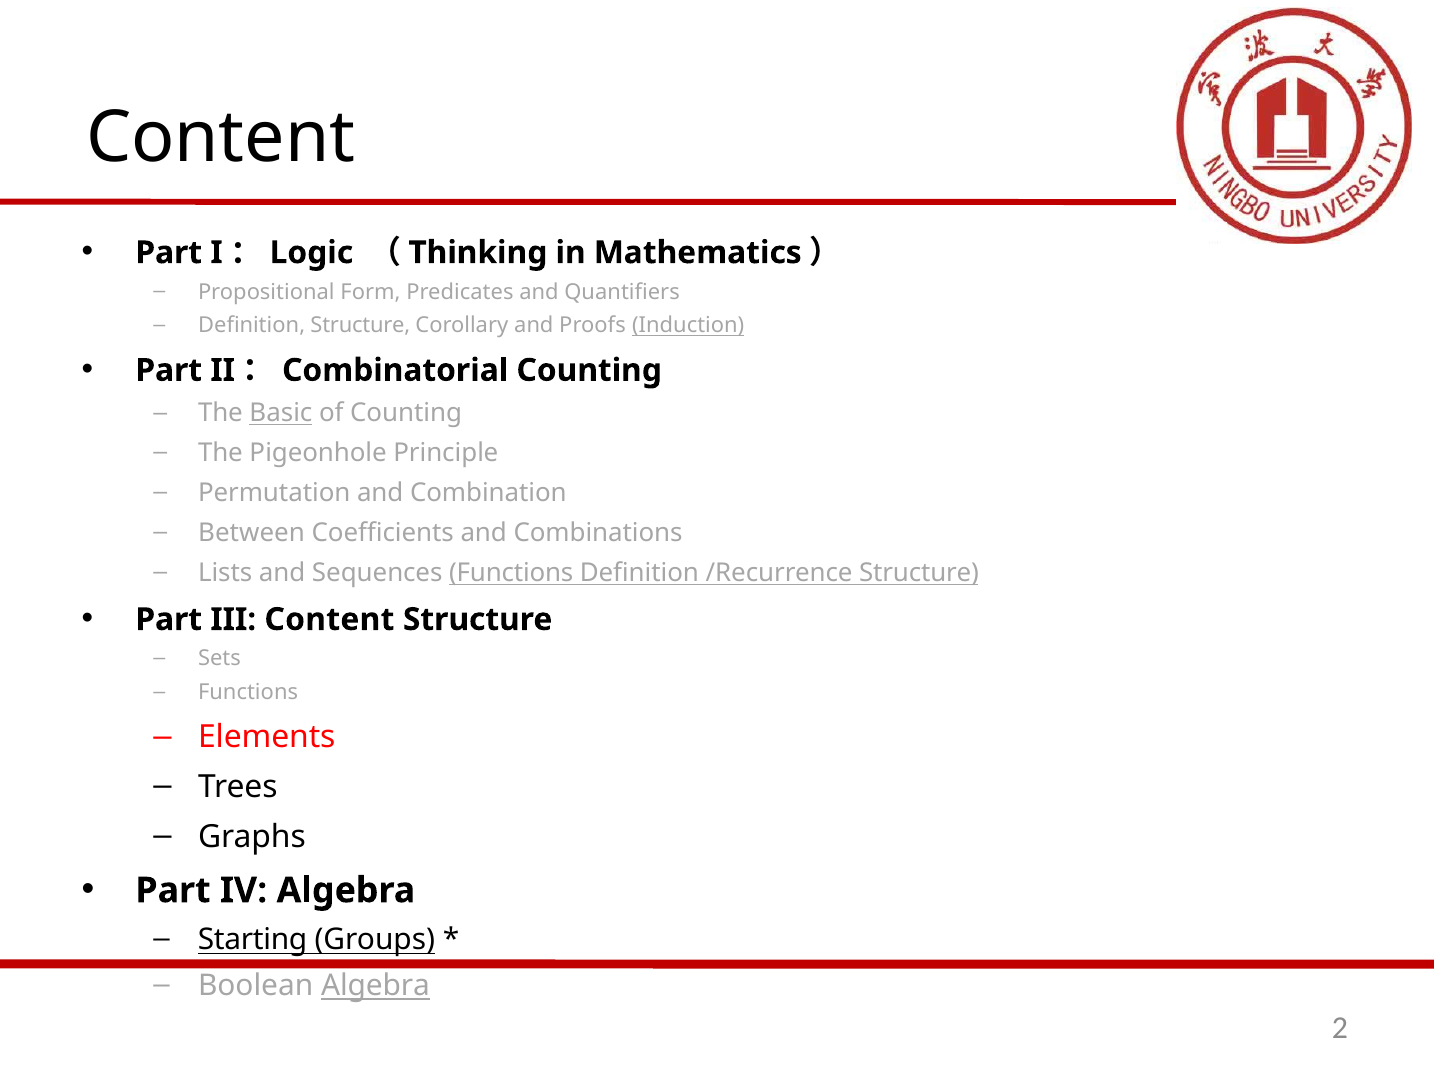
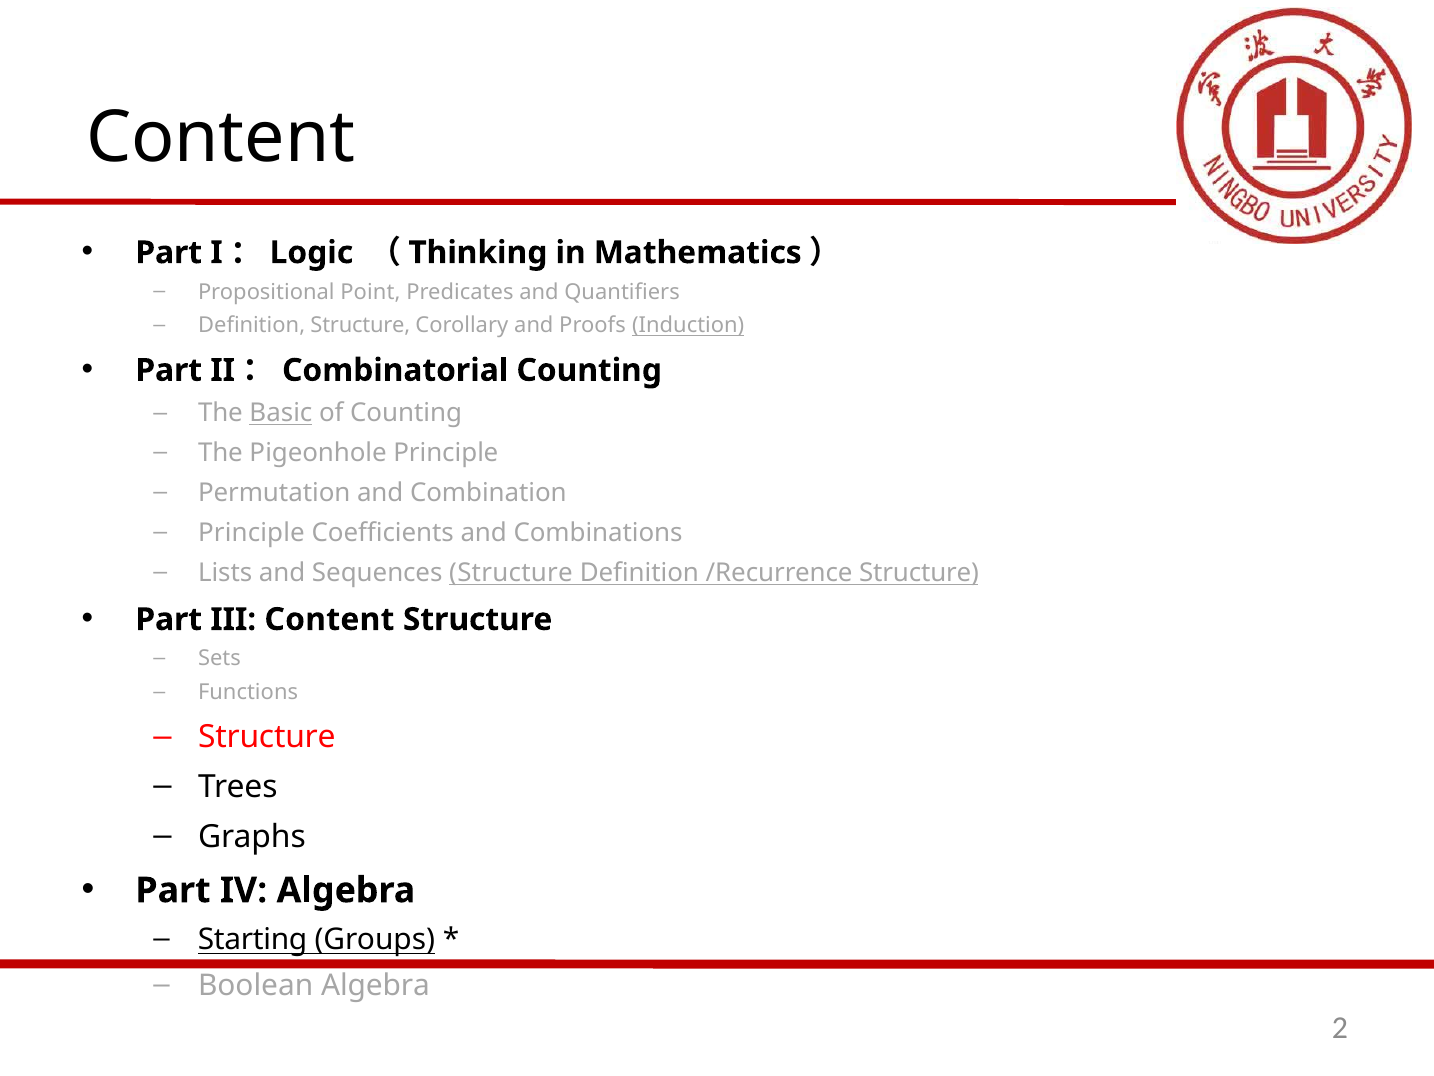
Form: Form -> Point (370, 292)
Between: Between -> Principle (251, 533)
Sequences Functions: Functions -> Structure (511, 573)
Elements: Elements -> Structure (267, 737)
Algebra underline: present -> none (375, 986)
